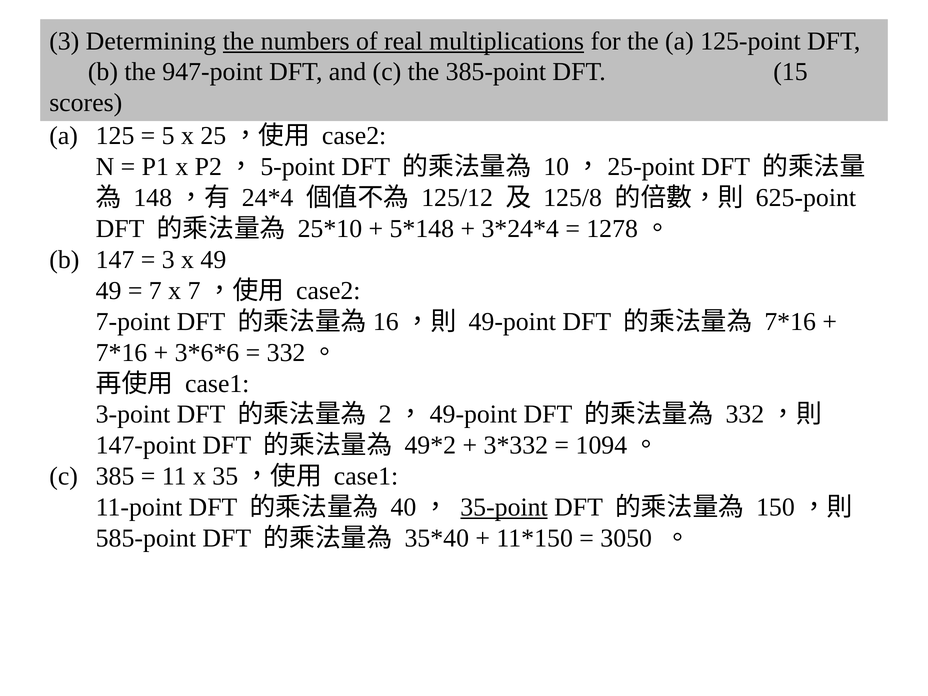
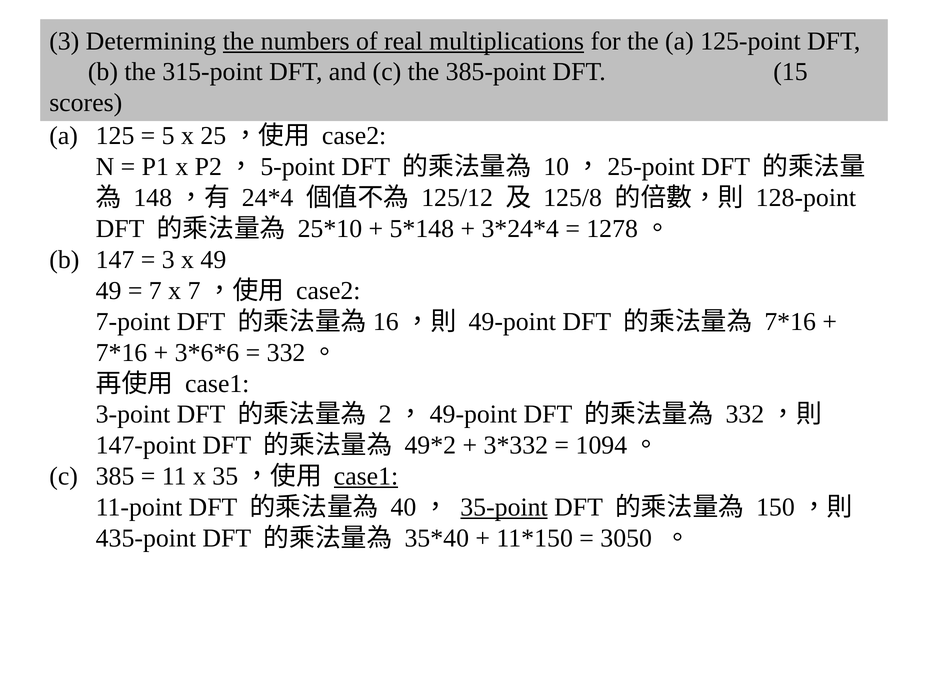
947-point: 947-point -> 315-point (213, 72)
625-point: 625-point -> 128-point (806, 198)
case1 underline: none -> present (366, 476)
585-point: 585-point -> 435-point (146, 538)
